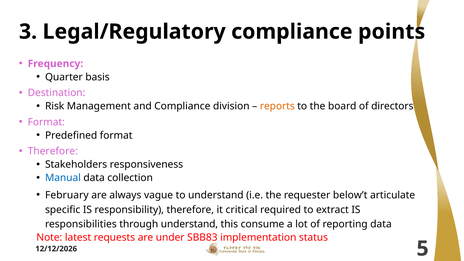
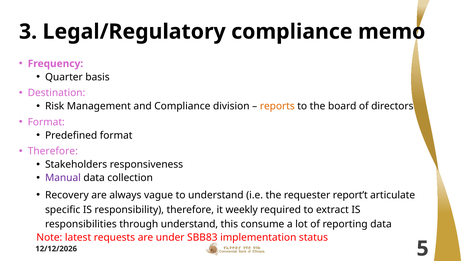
points: points -> memo (392, 32)
Manual colour: blue -> purple (63, 178)
February: February -> Recovery (67, 195)
below’t: below’t -> report’t (350, 195)
critical: critical -> weekly (242, 210)
